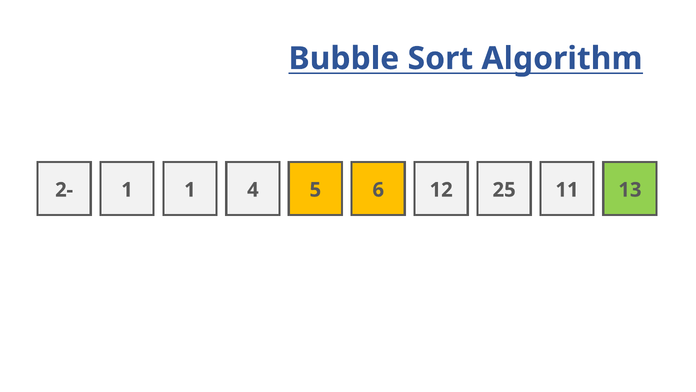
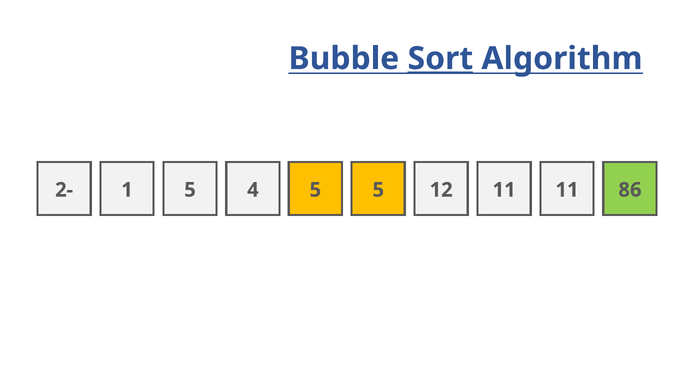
Sort underline: none -> present (440, 58)
1 1: 1 -> 5 (190, 190)
5 6: 6 -> 5 (378, 190)
12 25: 25 -> 11 (504, 190)
13: 13 -> 86 (630, 190)
